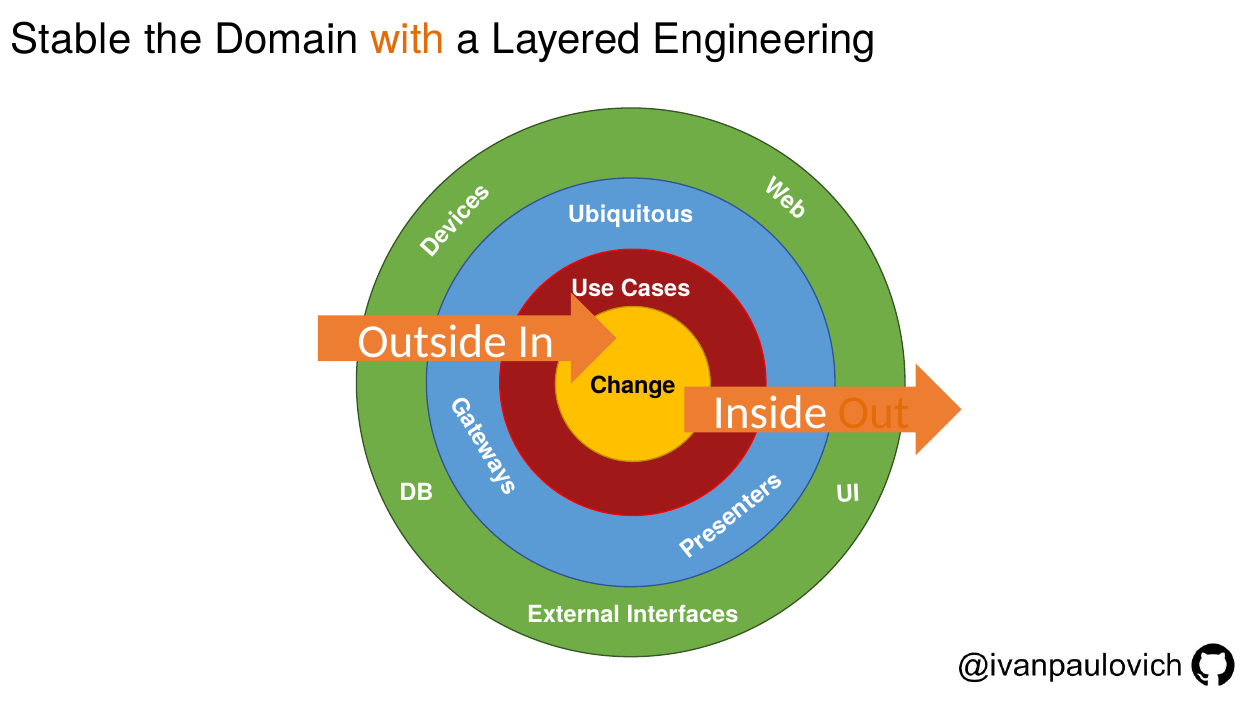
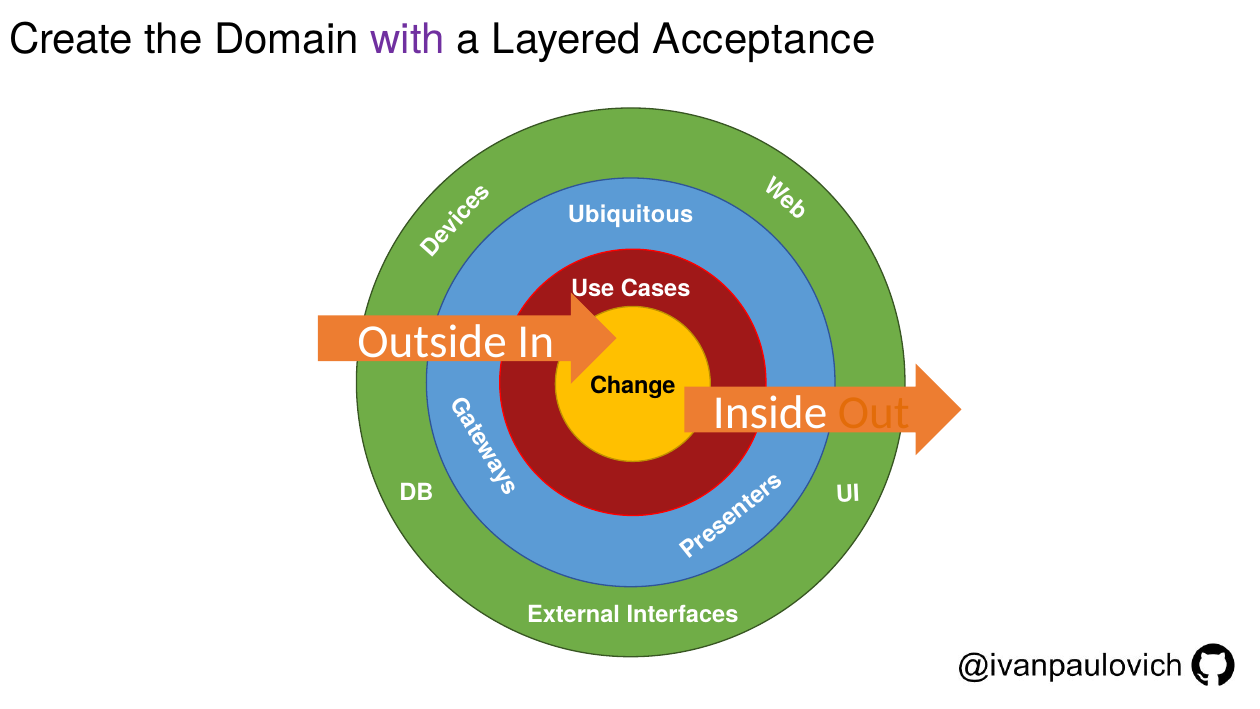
Stable: Stable -> Create (71, 39)
with colour: orange -> purple (408, 39)
Engineering: Engineering -> Acceptance (764, 39)
